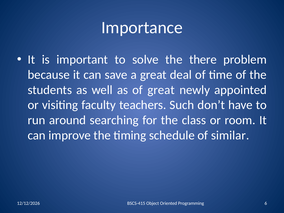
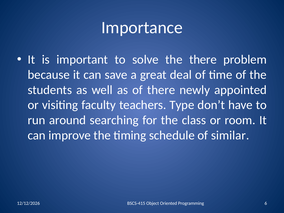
of great: great -> there (161, 90)
Such: Such -> Type (182, 105)
